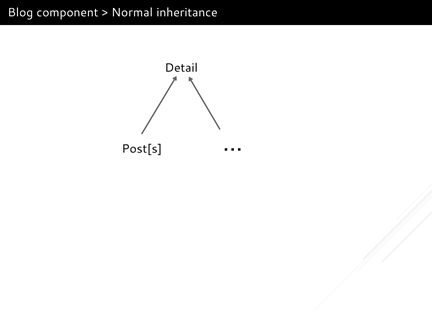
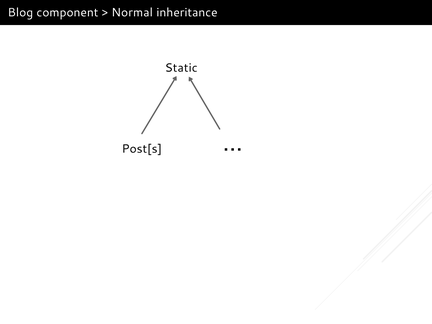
Detail: Detail -> Static (181, 68)
